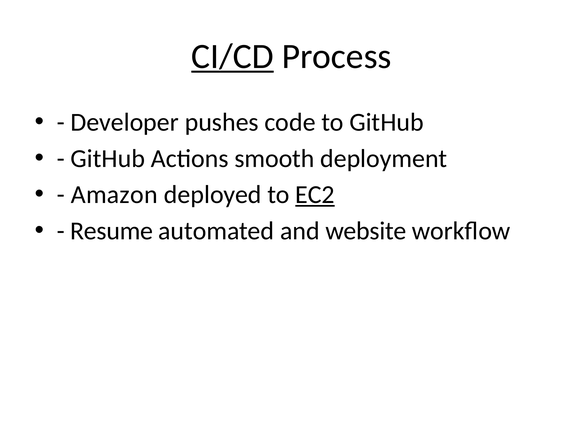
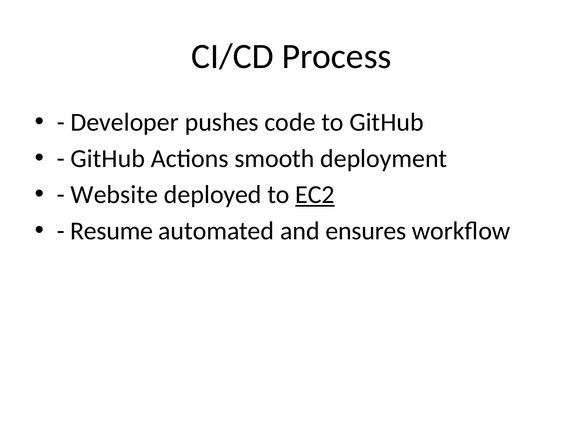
CI/CD underline: present -> none (233, 56)
Amazon: Amazon -> Website (114, 195)
website: website -> ensures (366, 231)
